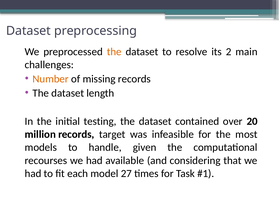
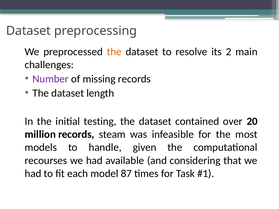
Number colour: orange -> purple (51, 79)
target: target -> steam (112, 135)
27: 27 -> 87 (126, 174)
